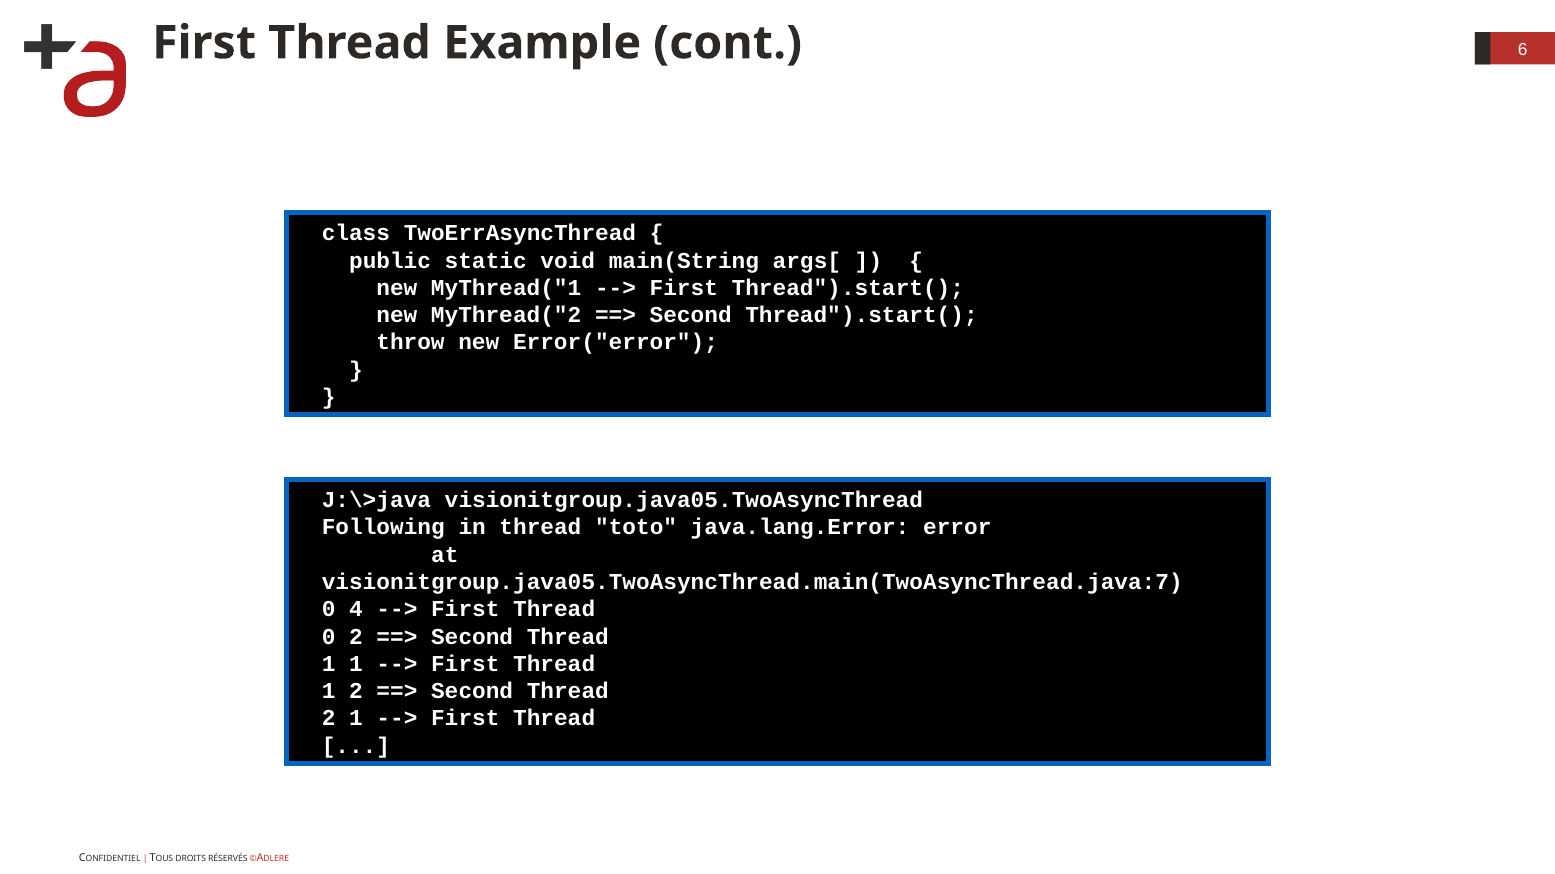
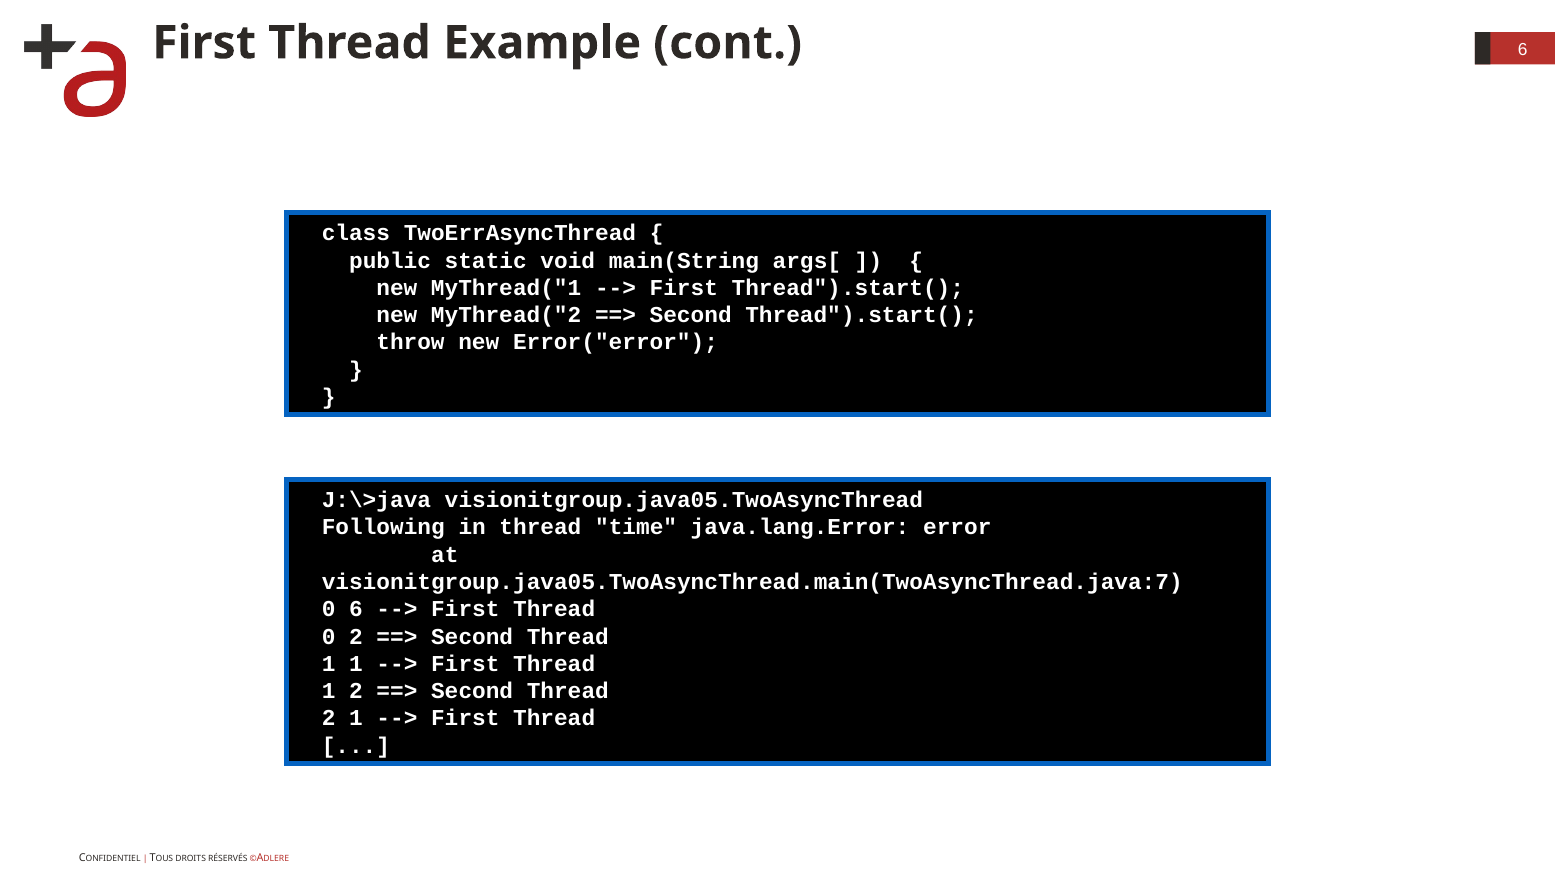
toto: toto -> time (636, 528)
0 4: 4 -> 6 (356, 610)
